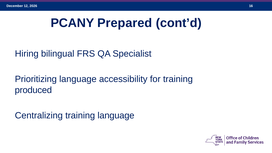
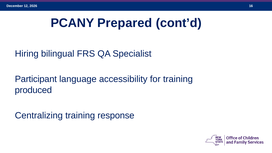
Prioritizing: Prioritizing -> Participant (36, 79)
training language: language -> response (116, 115)
